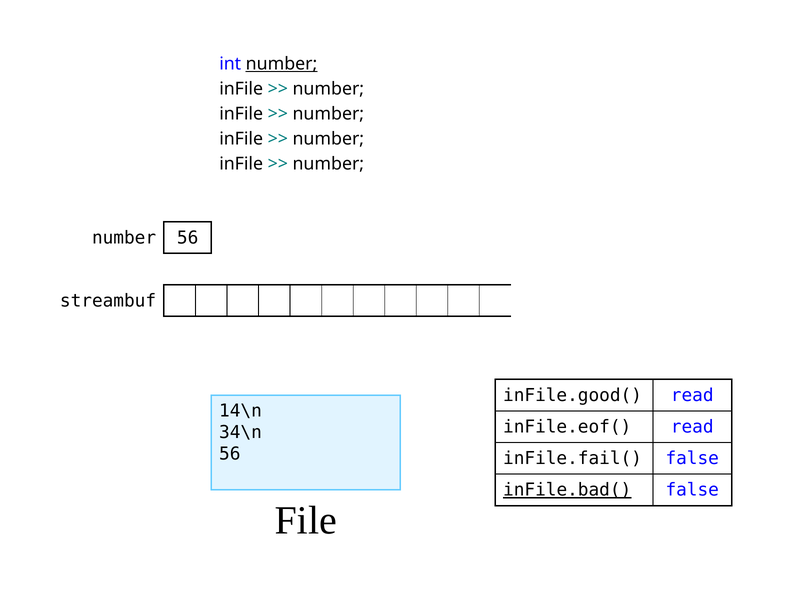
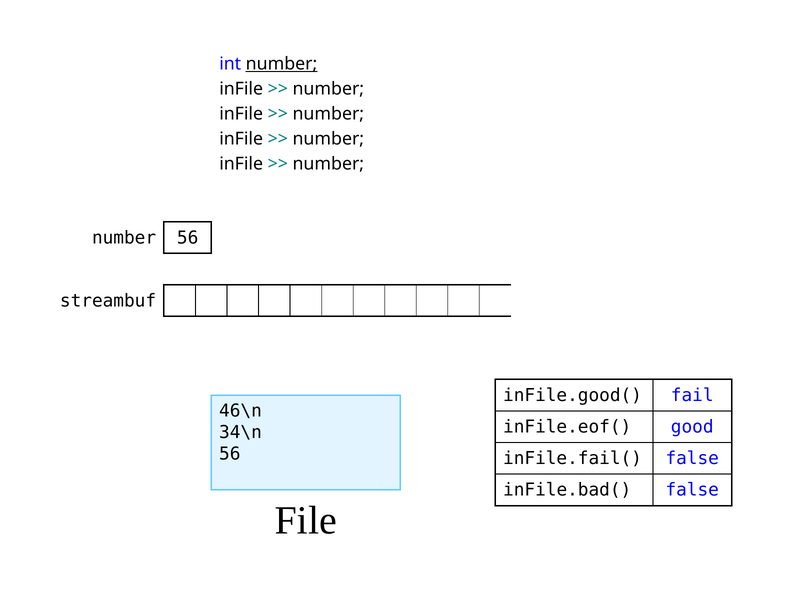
inFile.good( read: read -> fail (692, 395)
14\n: 14\n -> 46\n (240, 411)
inFile.eof( read: read -> good (692, 427)
inFile.bad( underline: present -> none (567, 490)
